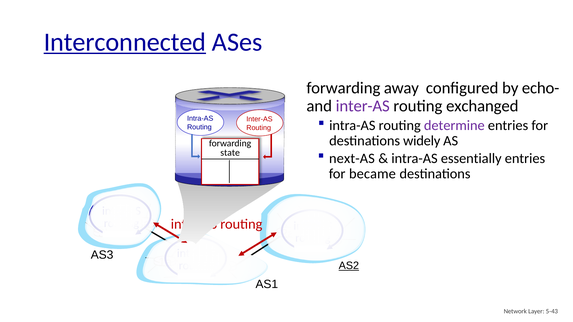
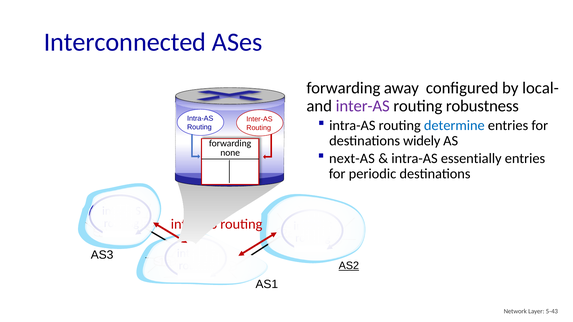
Interconnected underline: present -> none (125, 42)
echo-: echo- -> local- (541, 88)
exchanged: exchanged -> robustness (482, 106)
determine colour: purple -> blue (454, 126)
state: state -> none (230, 153)
became: became -> periodic (372, 174)
